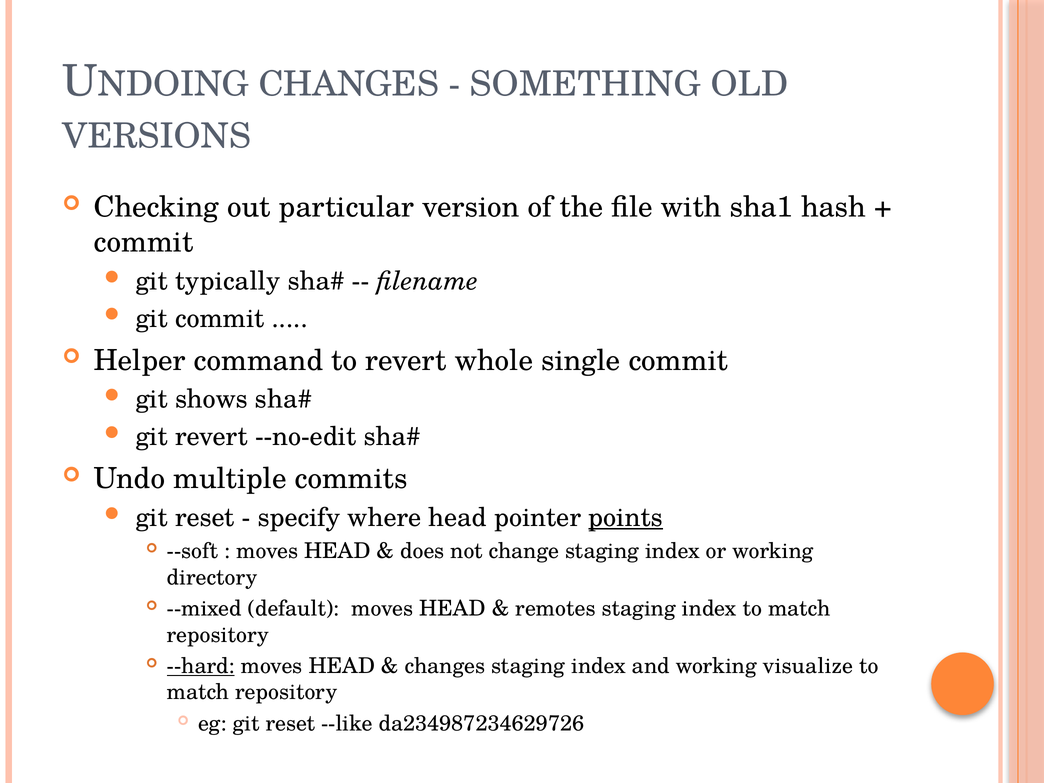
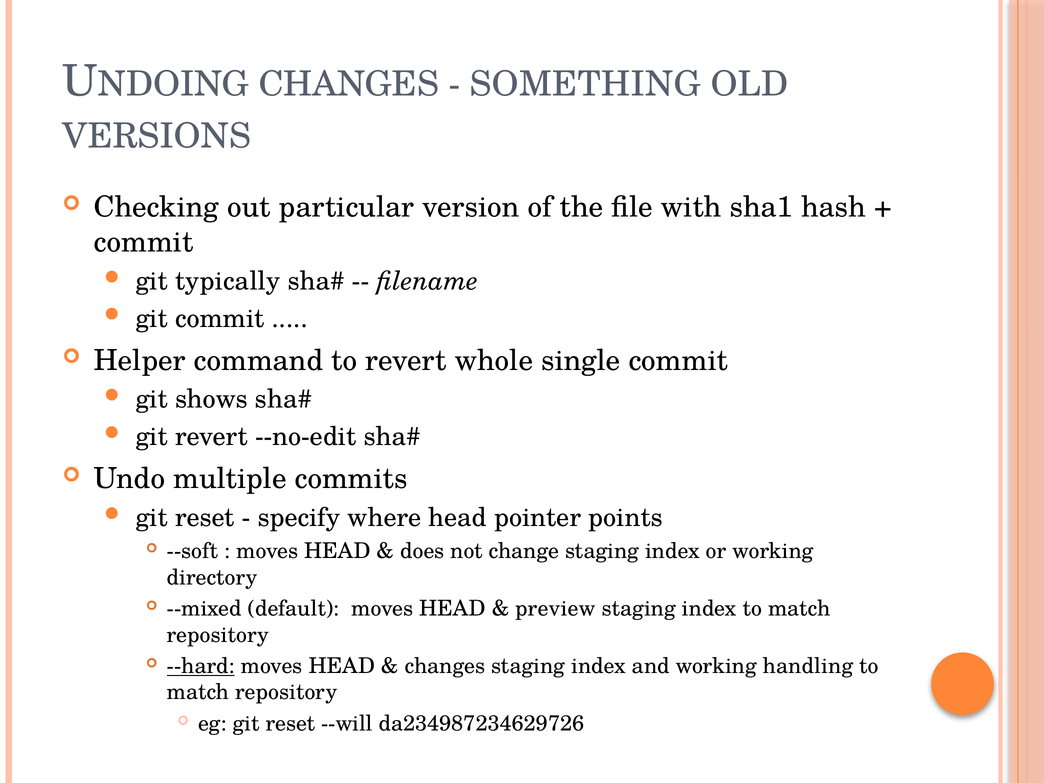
points underline: present -> none (626, 518)
remotes: remotes -> preview (556, 609)
visualize: visualize -> handling (808, 666)
--like: --like -> --will (347, 724)
